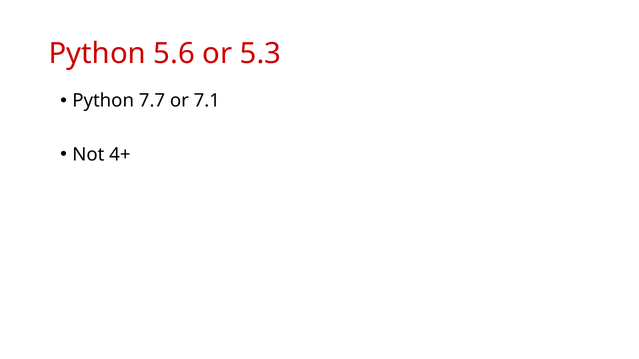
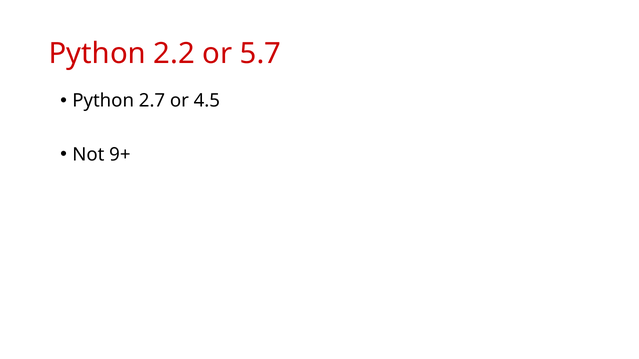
5.6: 5.6 -> 2.2 (174, 54)
5.3: 5.3 -> 5.7 (260, 54)
7.7: 7.7 -> 2.7 (152, 101)
7.1: 7.1 -> 4.5 (207, 101)
4+: 4+ -> 9+ (120, 155)
